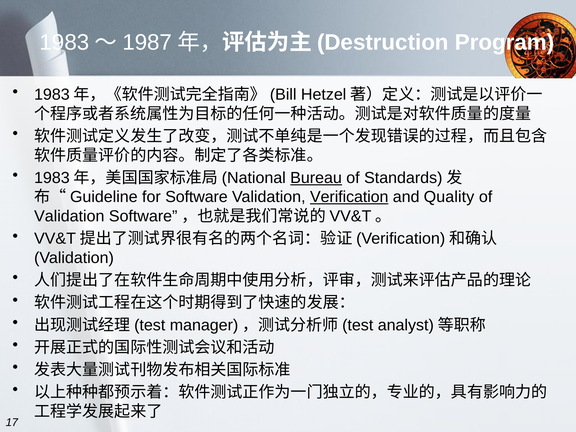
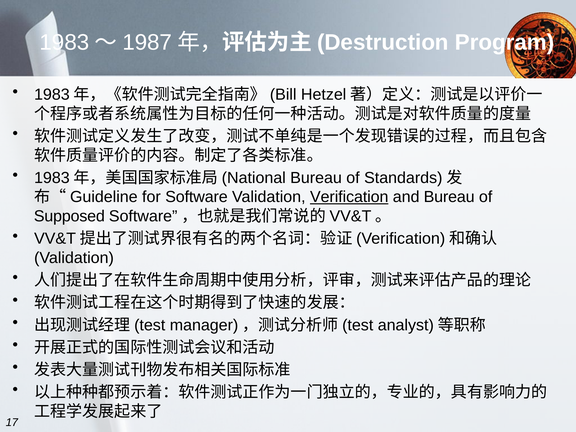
Bureau underline: present -> none (316, 178)
and Quality: Quality -> Bureau (449, 197)
Validation: Validation -> Supposed (69, 216)
